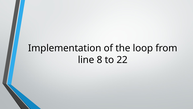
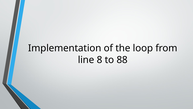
22: 22 -> 88 (122, 60)
